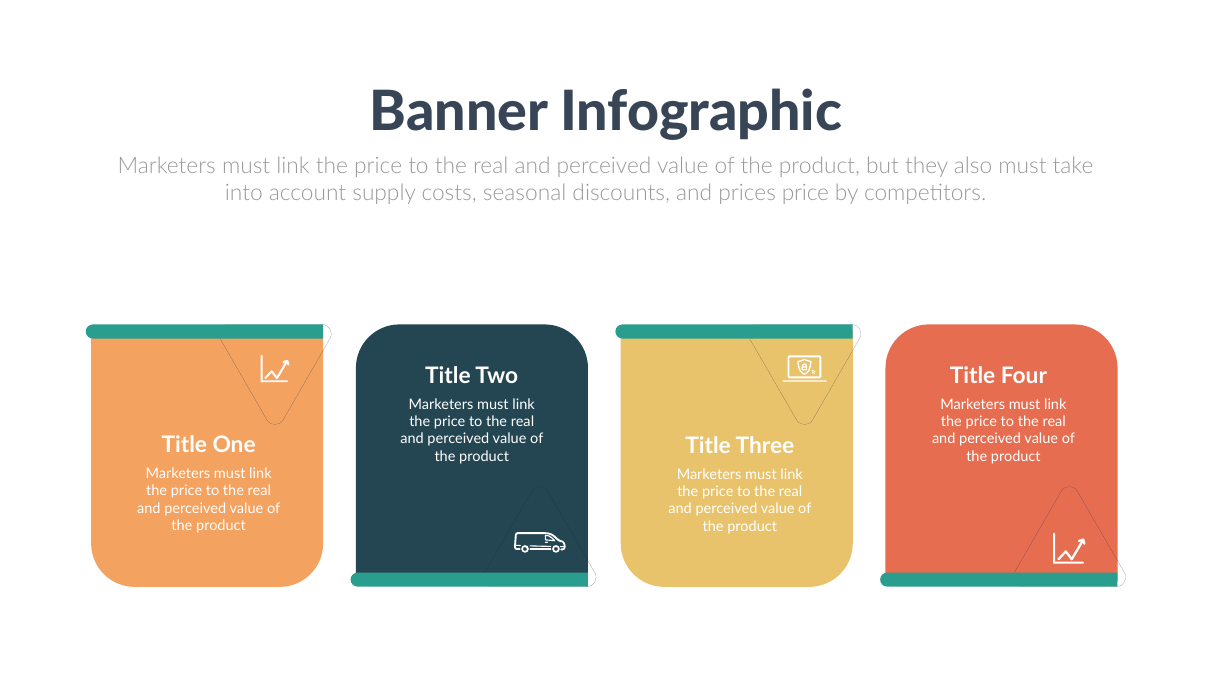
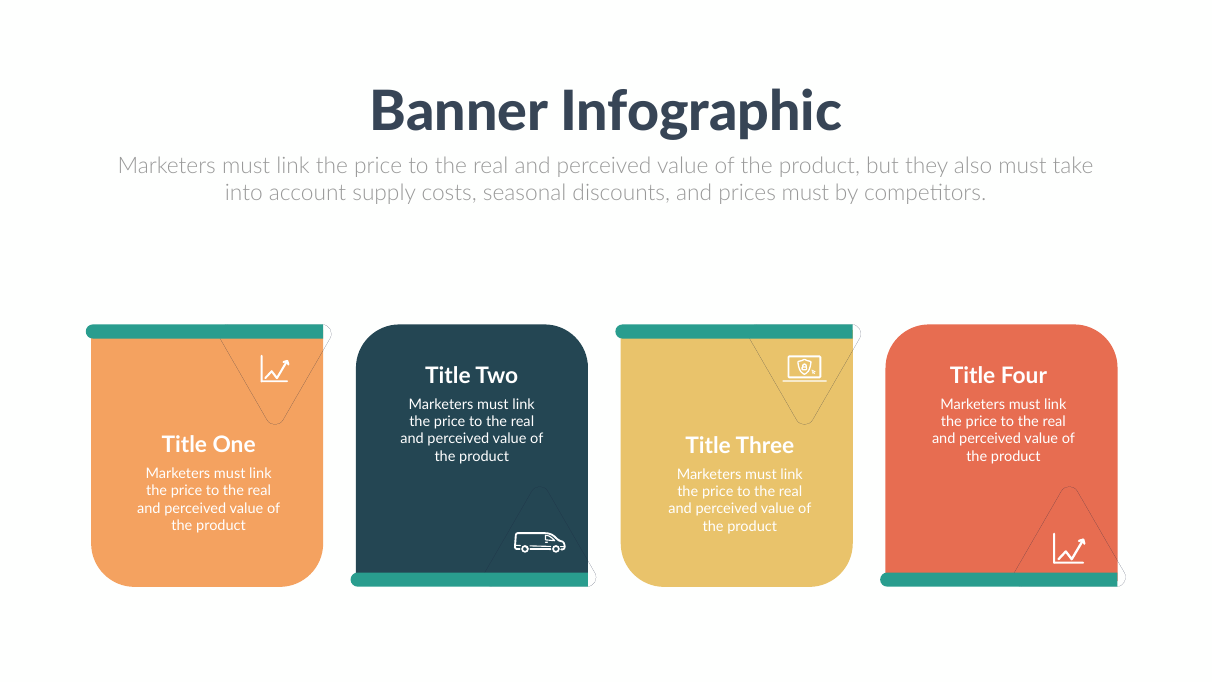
prices price: price -> must (805, 193)
